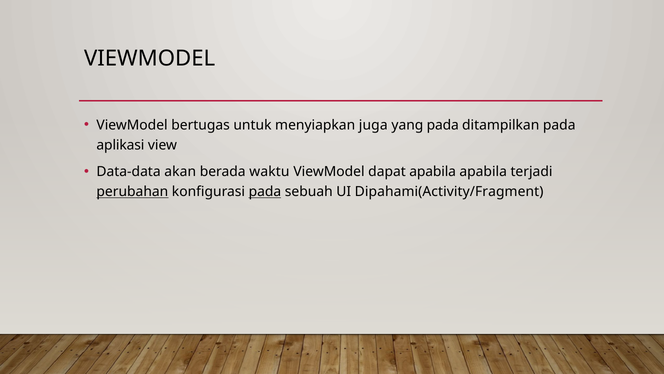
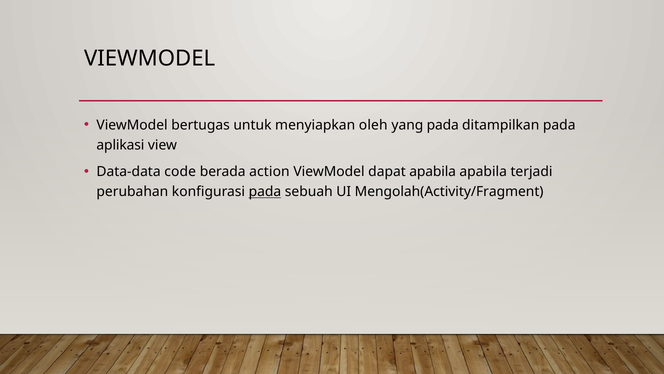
juga: juga -> oleh (373, 125)
akan: akan -> code (180, 172)
waktu: waktu -> action (269, 172)
perubahan underline: present -> none (132, 192)
Dipahami(Activity/Fragment: Dipahami(Activity/Fragment -> Mengolah(Activity/Fragment (449, 192)
